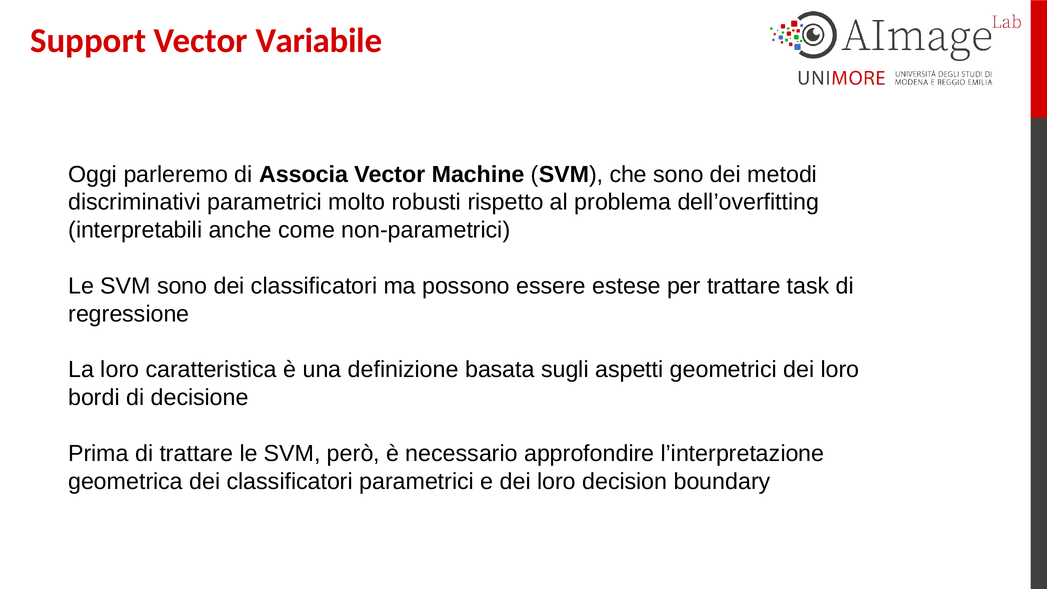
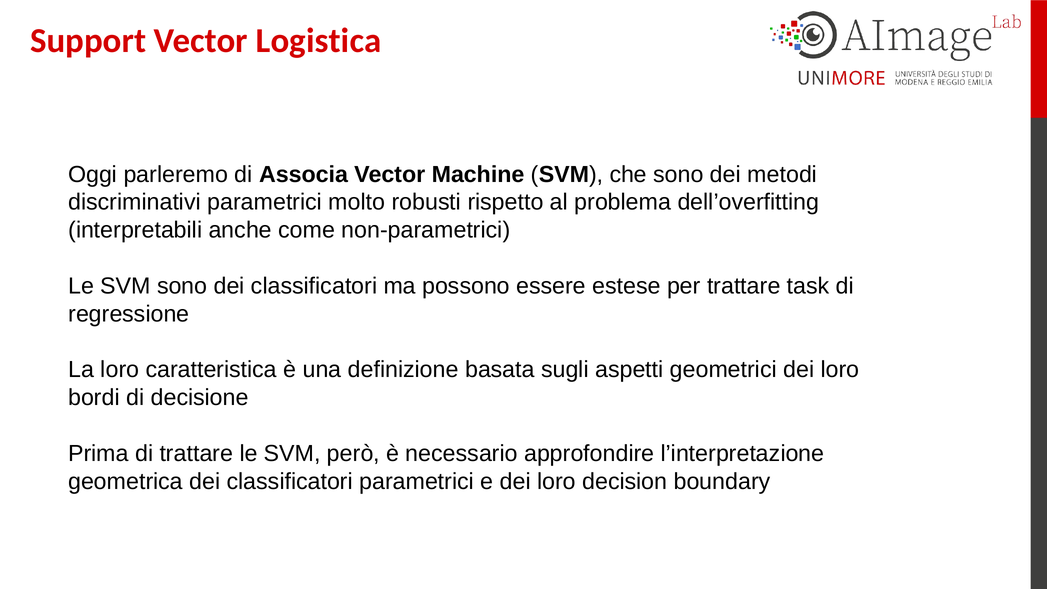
Variabile: Variabile -> Logistica (319, 41)
